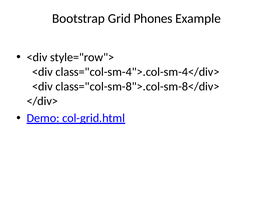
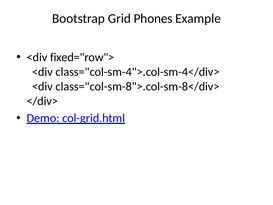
style="row">: style="row"> -> fixed="row"> (82, 57)
